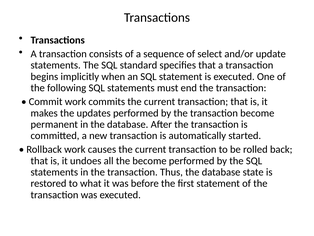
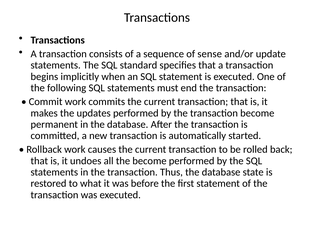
select: select -> sense (210, 54)
